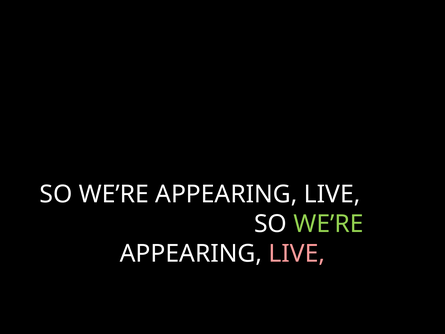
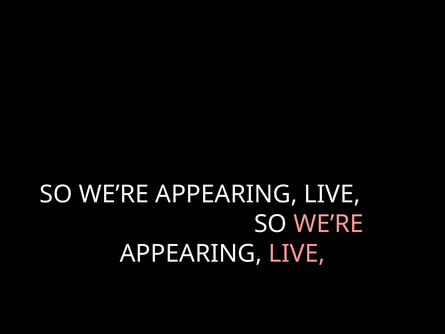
WE’RE colour: light green -> pink (328, 224)
